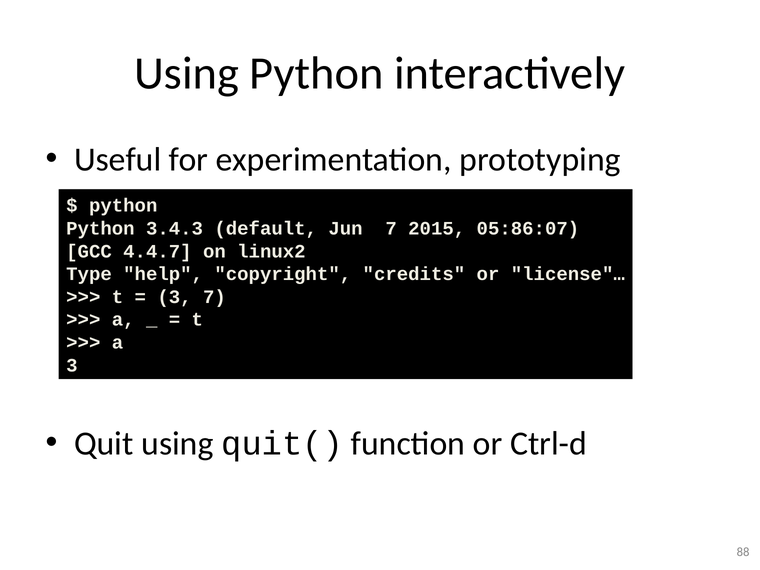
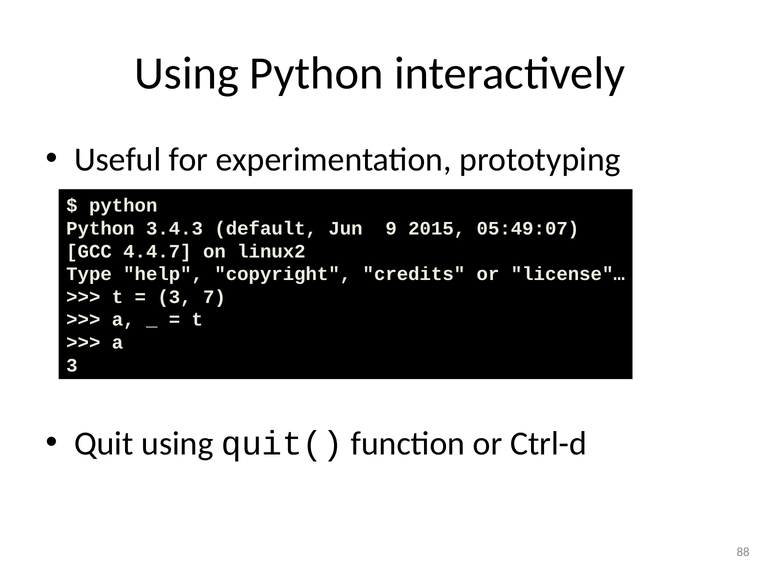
Jun 7: 7 -> 9 (391, 228)
05:86:07: 05:86:07 -> 05:49:07 (528, 228)
